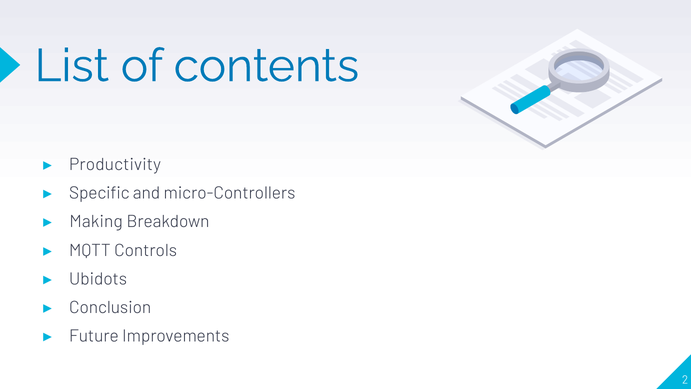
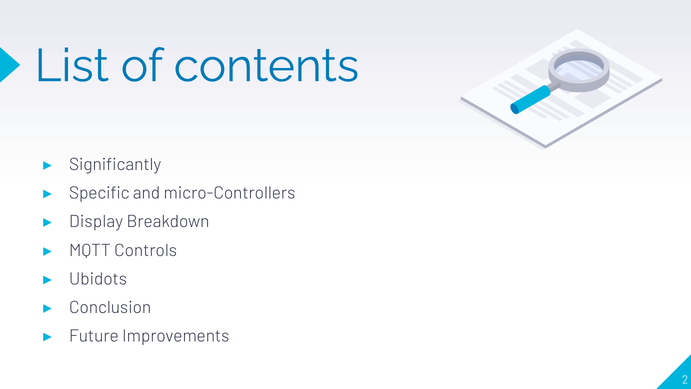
Productivity: Productivity -> Significantly (115, 164)
Making: Making -> Display (96, 222)
